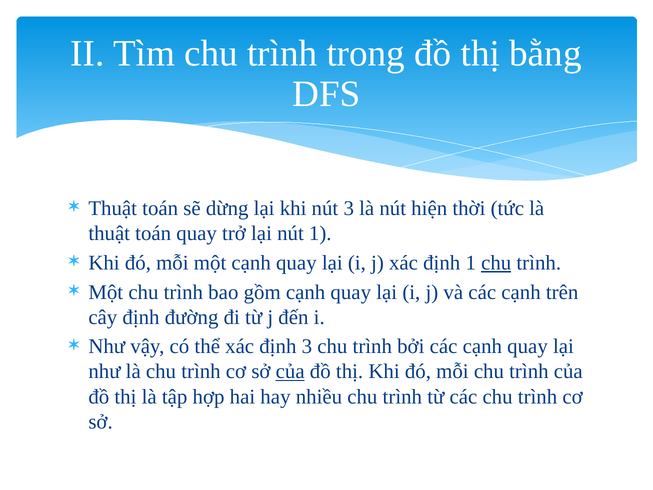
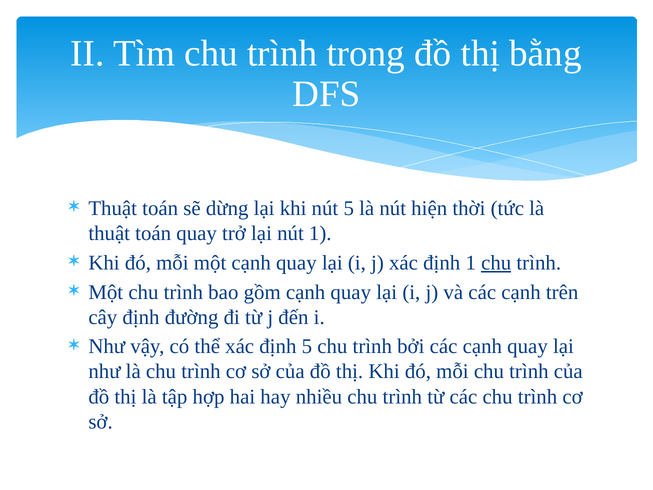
nút 3: 3 -> 5 (349, 208)
định 3: 3 -> 5 (307, 346)
của underline: present -> none (290, 371)
